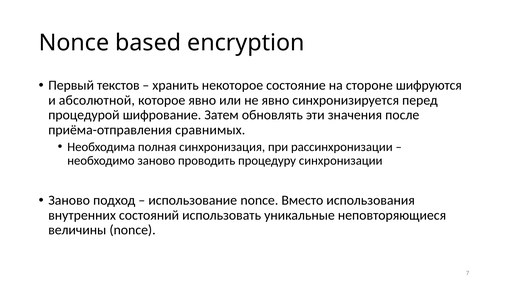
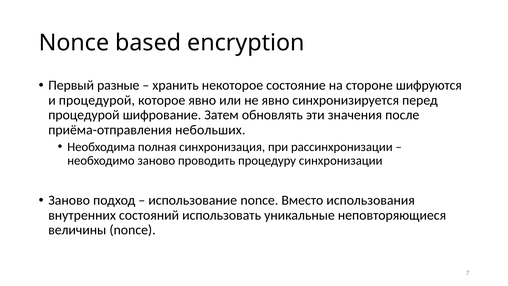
текстов: текстов -> разные (118, 85)
и абсолютной: абсолютной -> процедурой (97, 100)
сравнимых: сравнимых -> небольших (210, 130)
